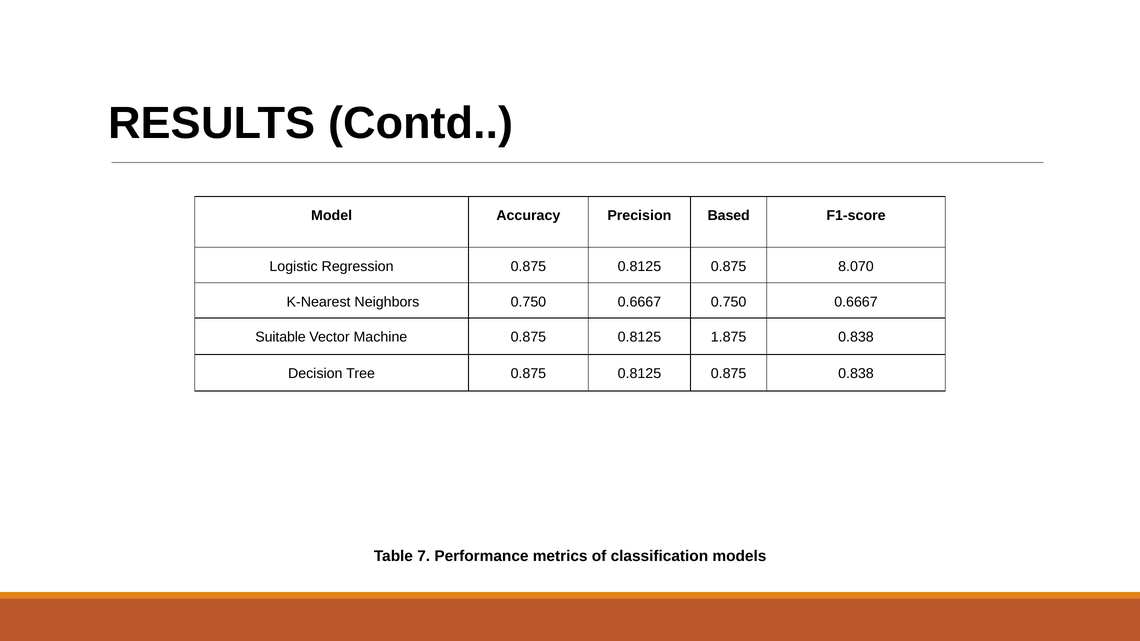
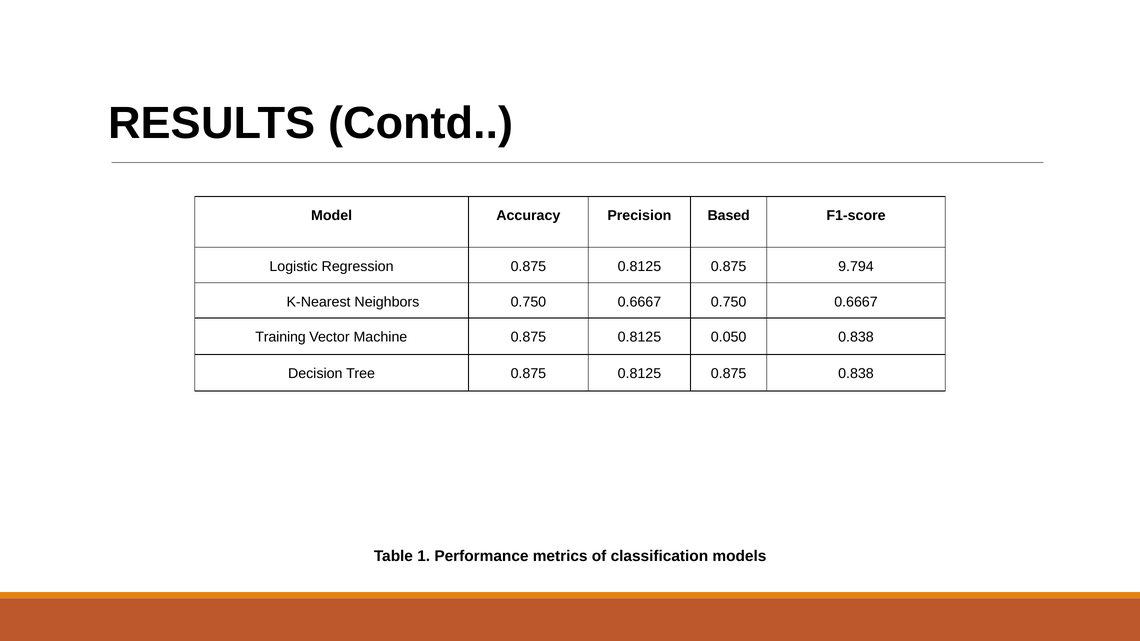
8.070: 8.070 -> 9.794 (856, 267)
Suitable: Suitable -> Training (281, 337)
1.875: 1.875 -> 0.050 (729, 337)
7: 7 -> 1 (424, 557)
